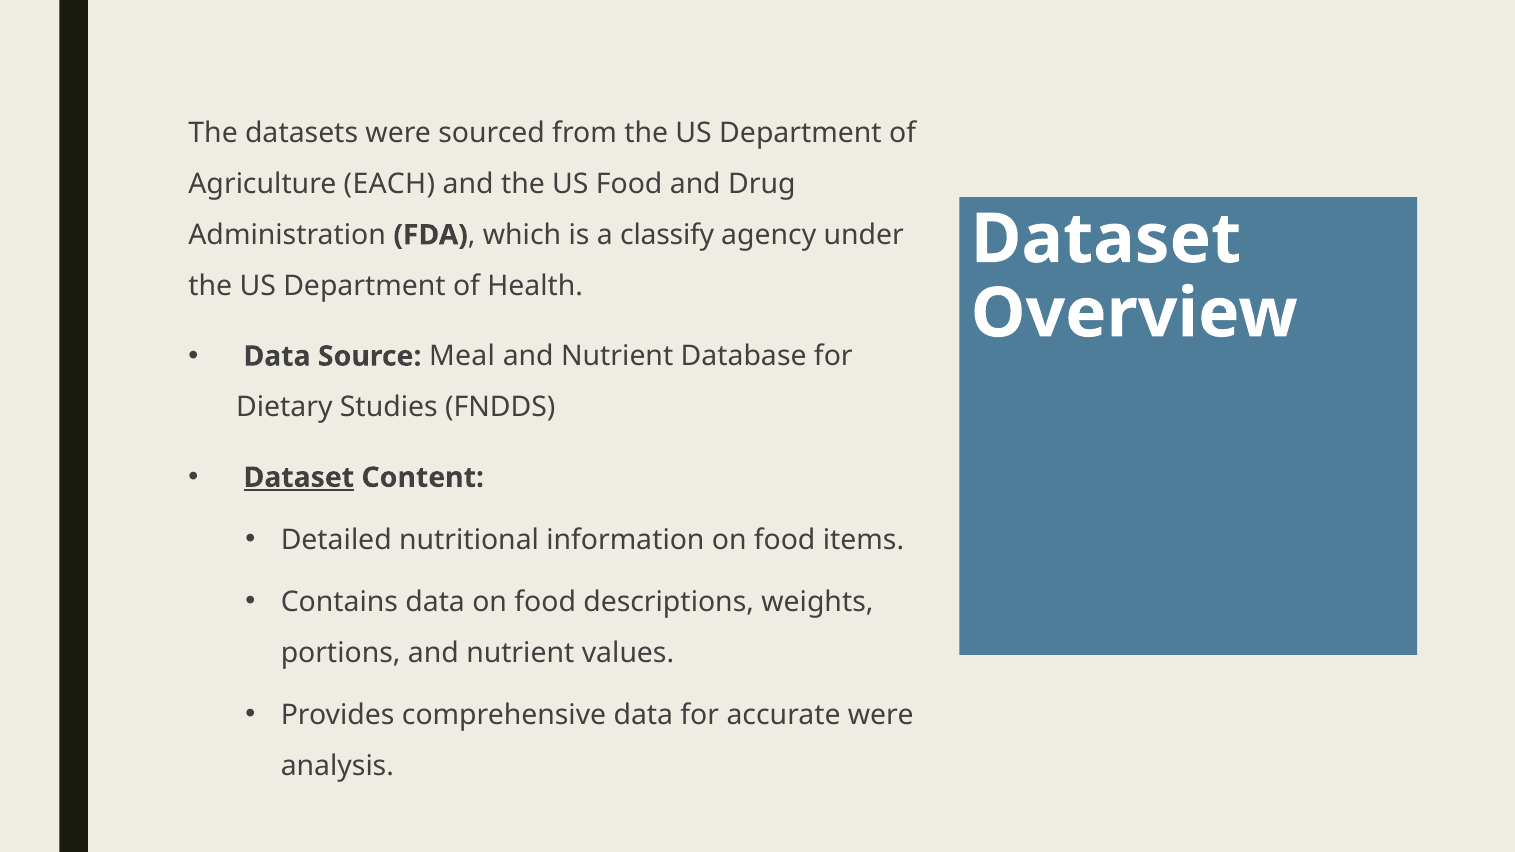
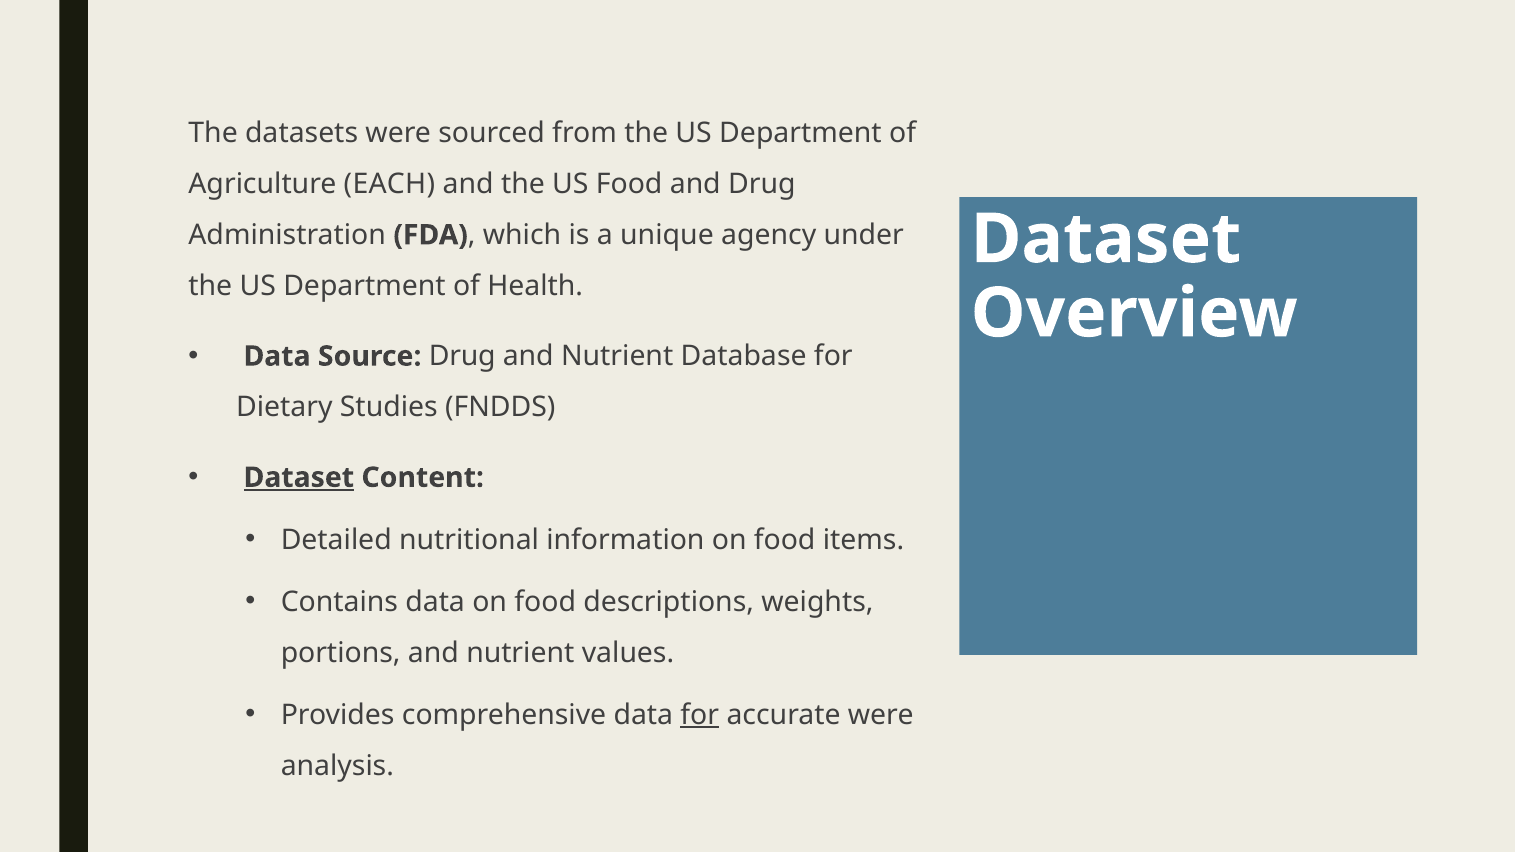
classify: classify -> unique (667, 235)
Source Meal: Meal -> Drug (462, 356)
for underline: none -> present (700, 715)
